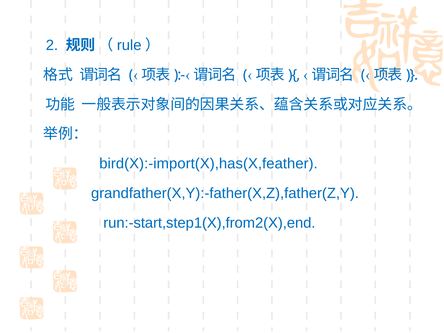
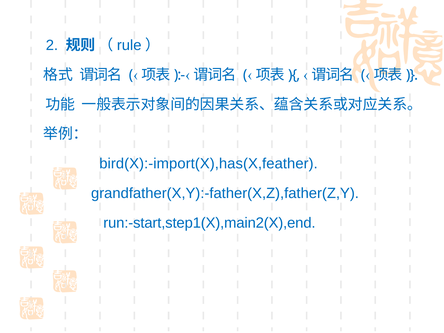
run:-start,step1(X),from2(X),end: run:-start,step1(X),from2(X),end -> run:-start,step1(X),main2(X),end (209, 223)
